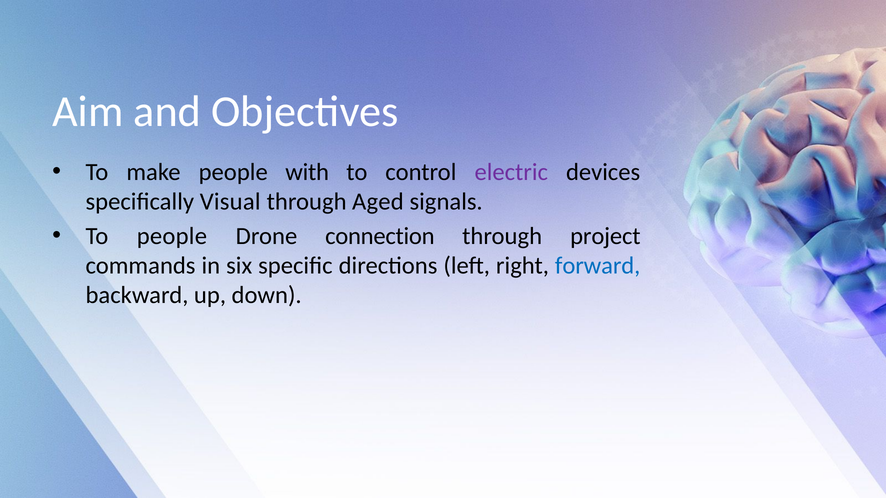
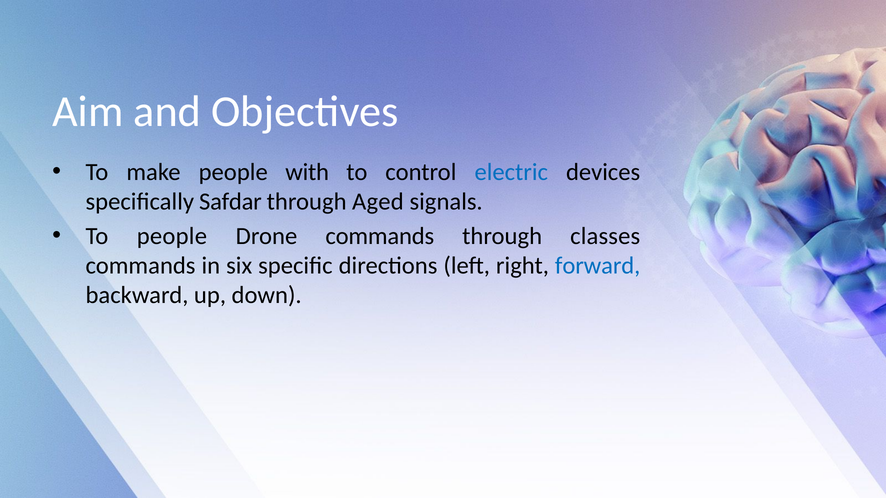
electric colour: purple -> blue (511, 172)
Visual: Visual -> Safdar (230, 202)
Drone connection: connection -> commands (380, 236)
project: project -> classes (605, 236)
